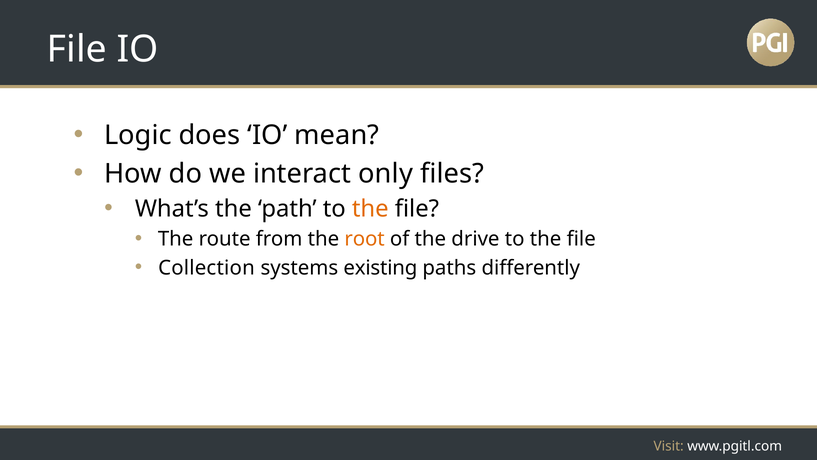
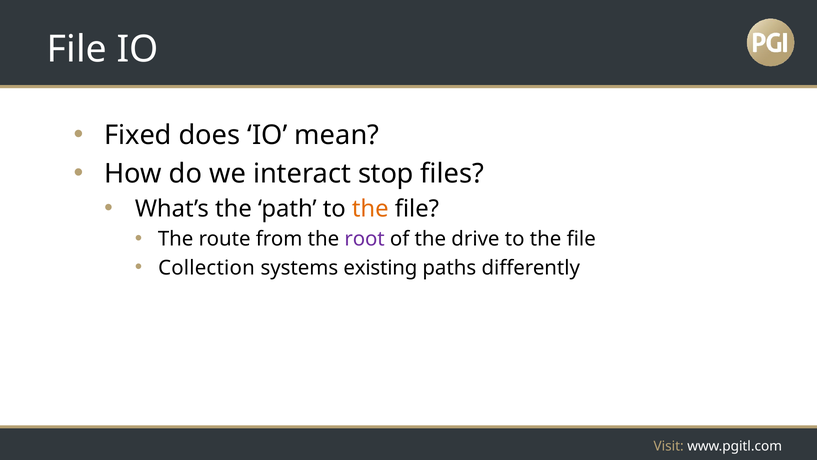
Logic: Logic -> Fixed (138, 135)
only: only -> stop (386, 173)
root colour: orange -> purple (365, 239)
